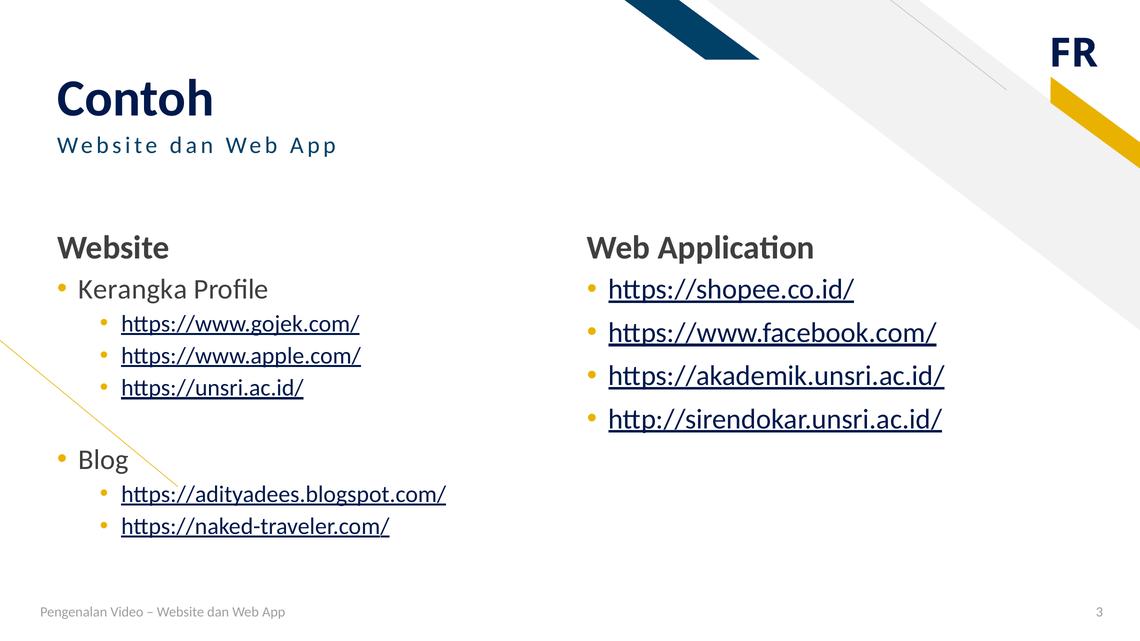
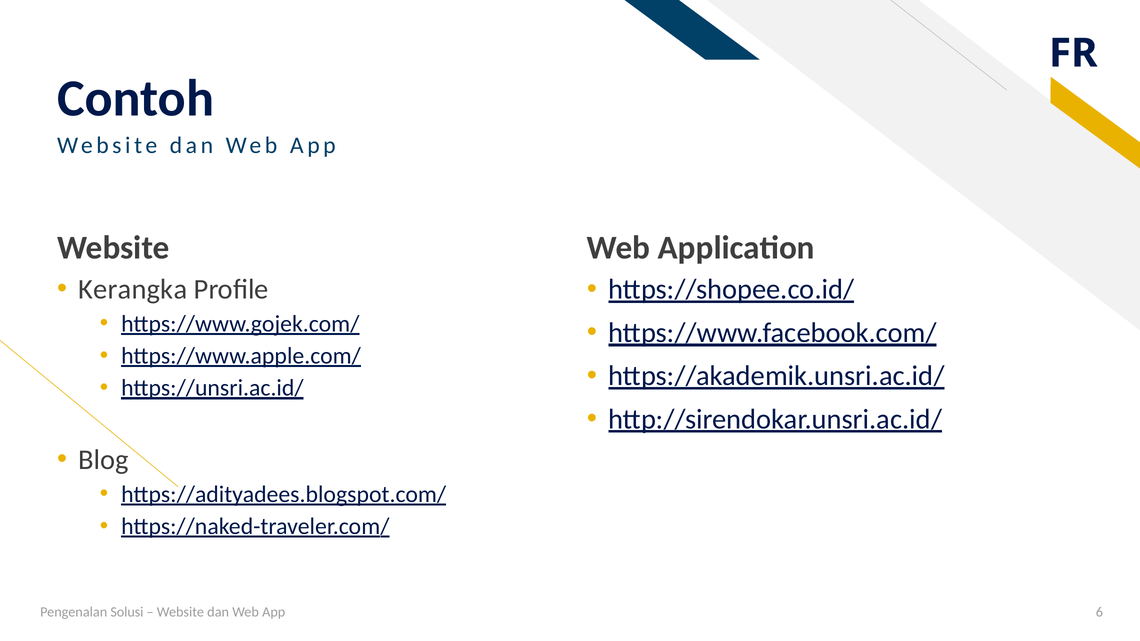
Video: Video -> Solusi (127, 612)
3: 3 -> 6 (1099, 612)
